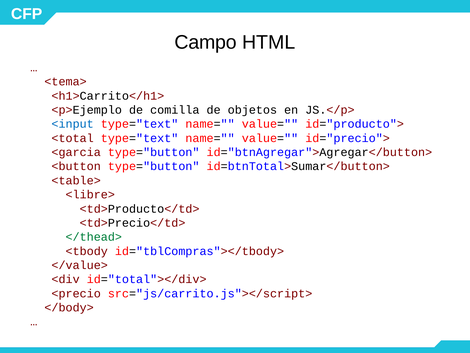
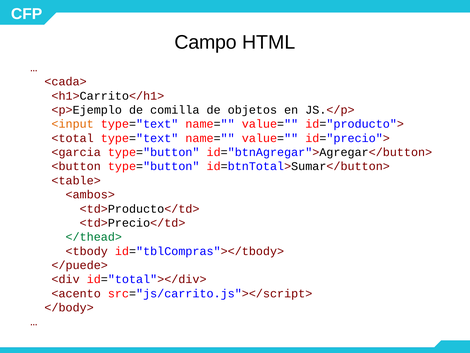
<tema>: <tema> -> <cada> (66, 82)
<input colour: blue -> orange (73, 124)
<libre>: <libre> -> <ambos> (90, 194)
</value>: </value> -> </puede> (80, 265)
<precio: <precio -> <acento (76, 293)
